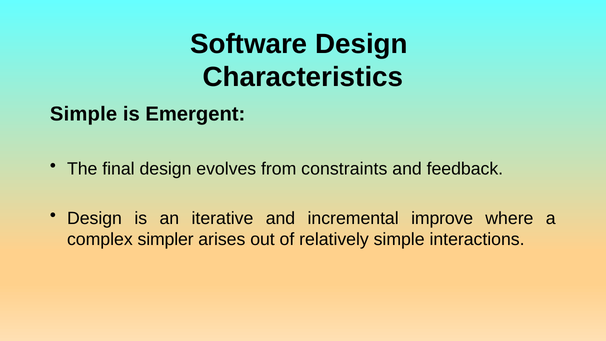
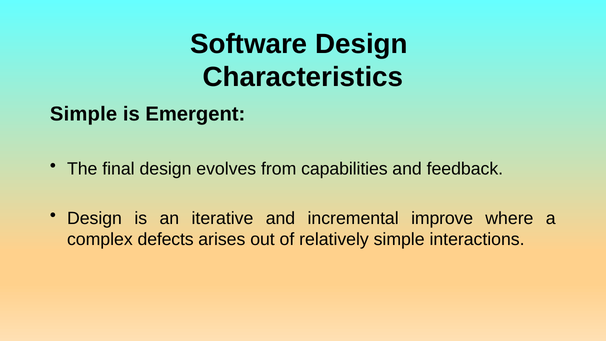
constraints: constraints -> capabilities (344, 169)
simpler: simpler -> defects (166, 239)
